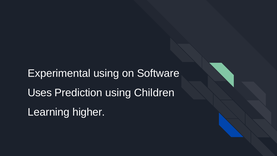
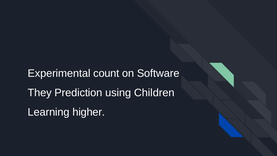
Experimental using: using -> count (106, 73)
Uses: Uses -> They (40, 93)
